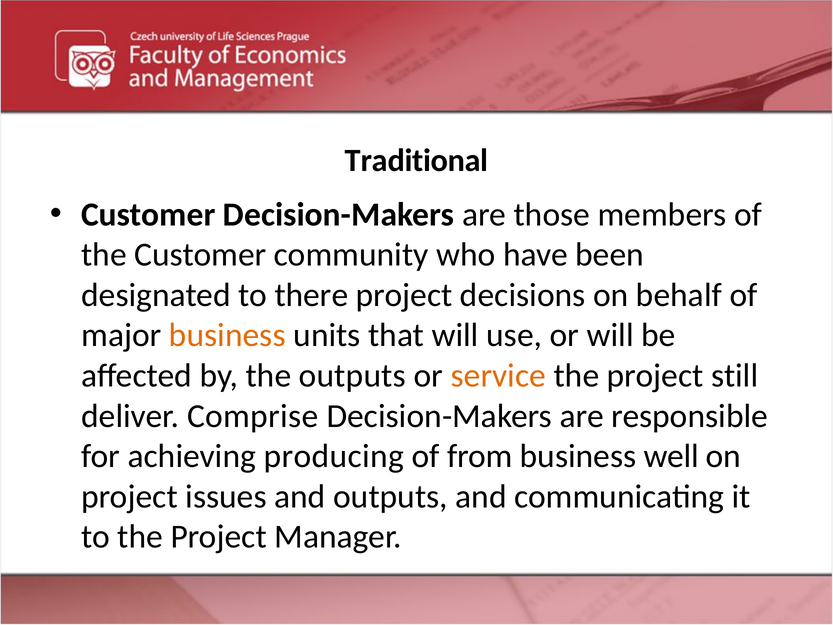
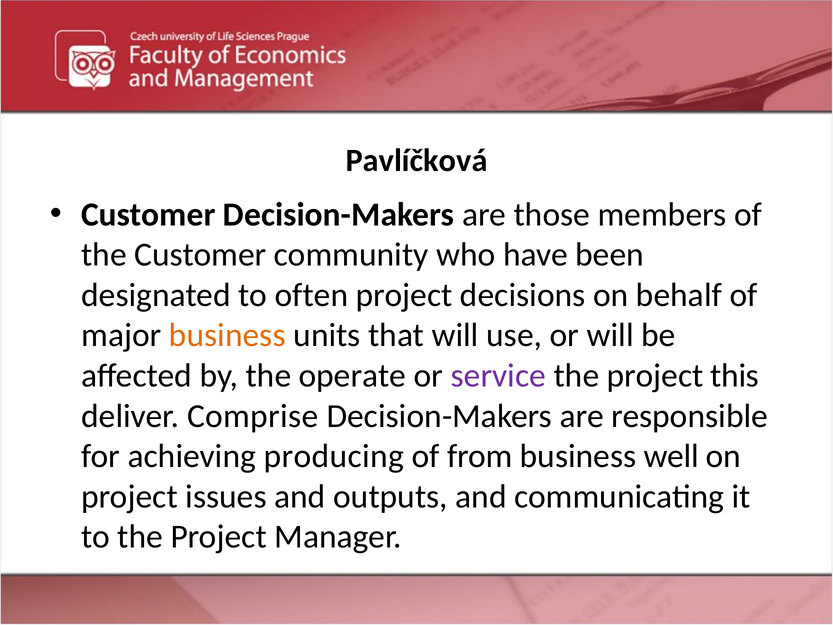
Traditional: Traditional -> Pavlíčková (417, 160)
there: there -> often (311, 295)
the outputs: outputs -> operate (352, 375)
service colour: orange -> purple (498, 375)
still: still -> this (735, 375)
